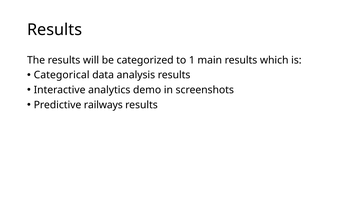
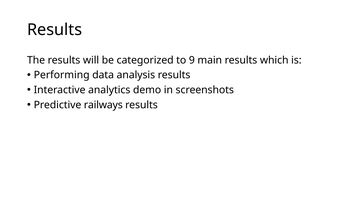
1: 1 -> 9 (192, 60)
Categorical: Categorical -> Performing (62, 75)
